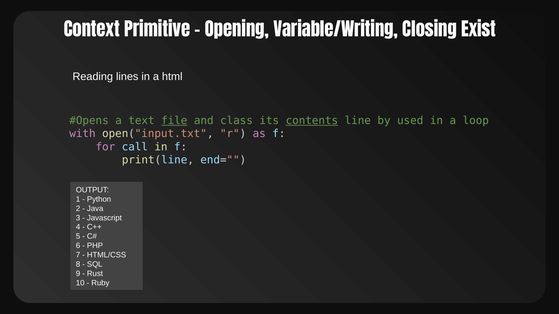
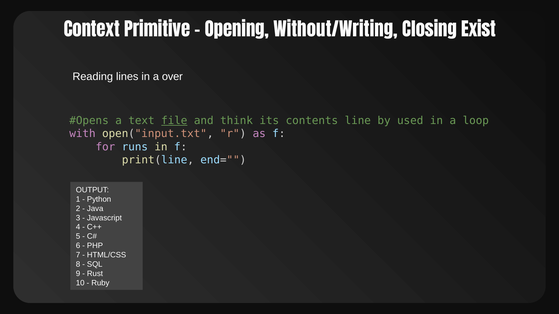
Variable/Writing: Variable/Writing -> Without/Writing (336, 30)
html: html -> over (172, 77)
class: class -> think (237, 121)
contents underline: present -> none (312, 121)
call: call -> runs (135, 147)
